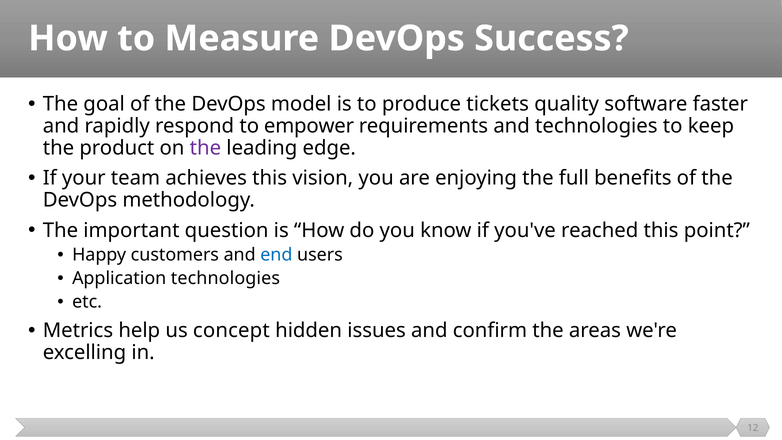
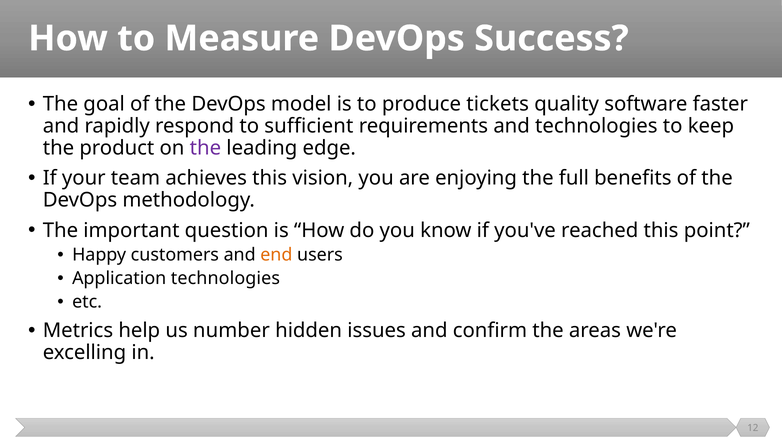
empower: empower -> sufficient (309, 126)
end colour: blue -> orange (276, 255)
concept: concept -> number (231, 331)
